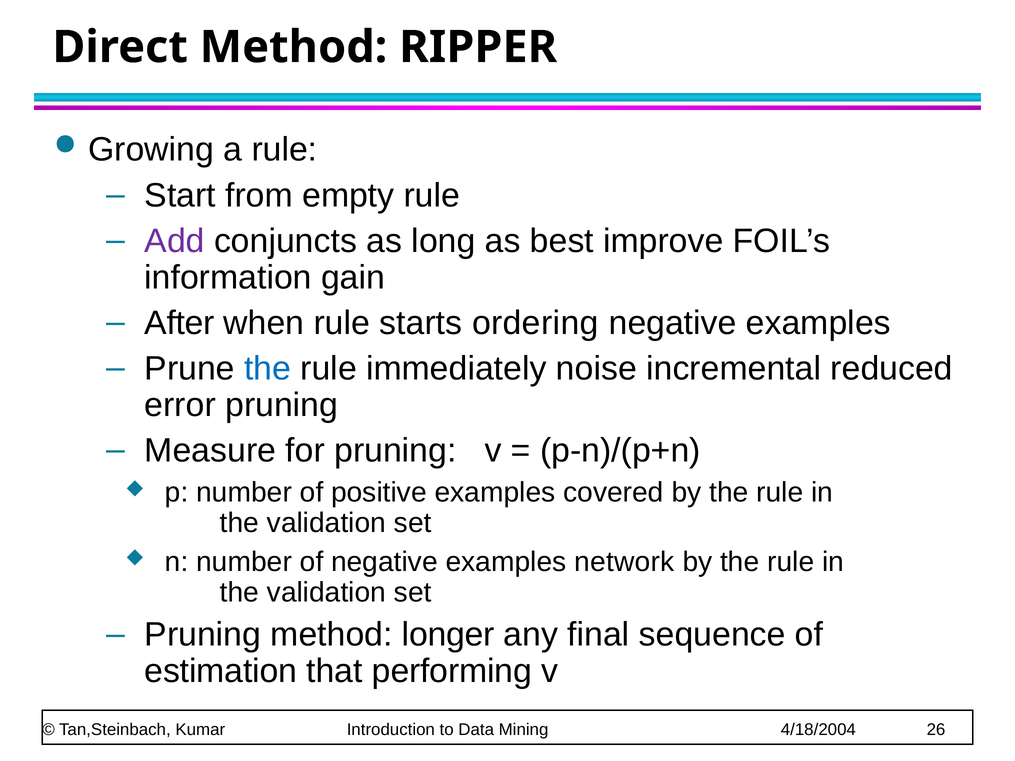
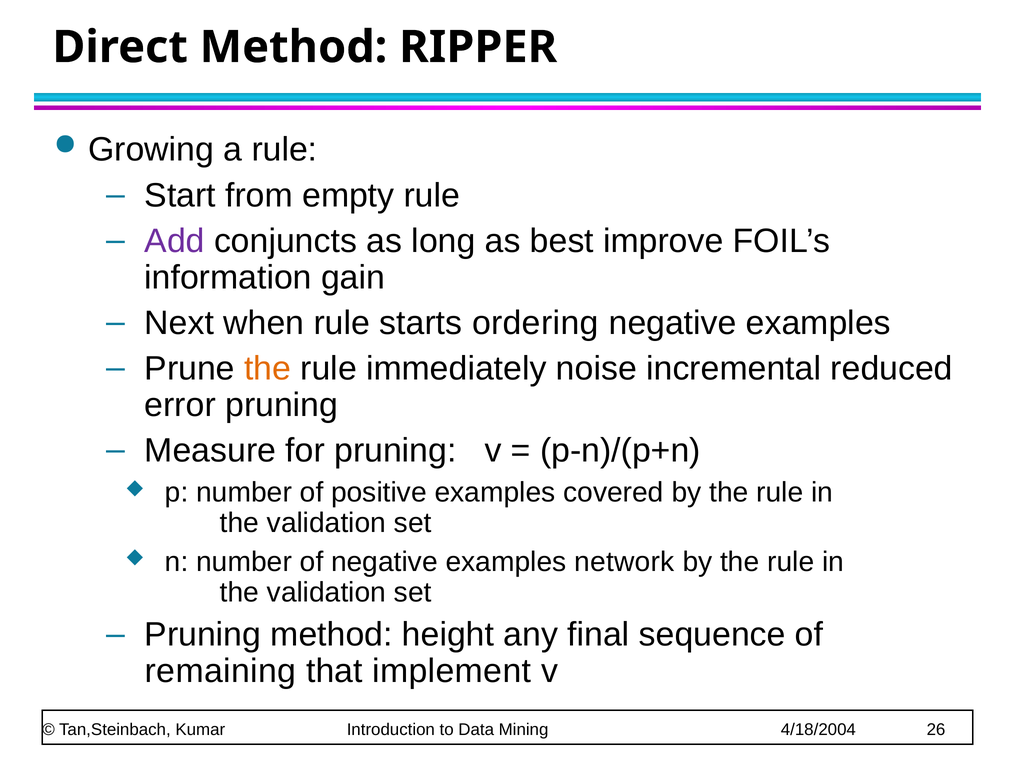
After: After -> Next (179, 323)
the colour: blue -> orange (268, 369)
longer: longer -> height (448, 635)
estimation: estimation -> remaining (220, 672)
performing: performing -> implement (452, 672)
